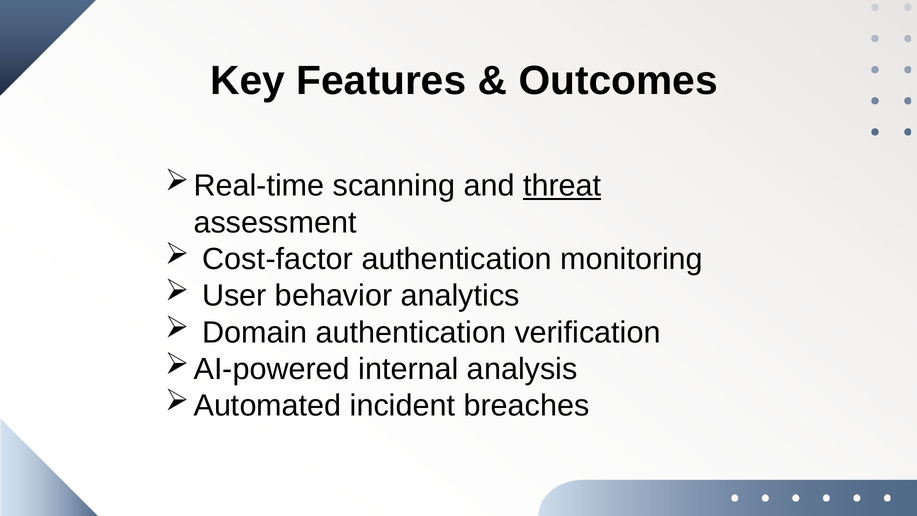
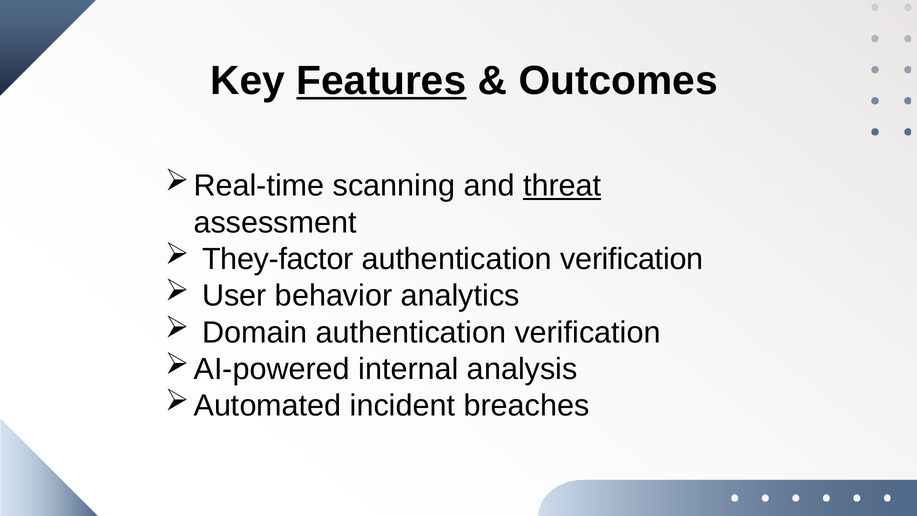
Features underline: none -> present (381, 81)
Cost-factor: Cost-factor -> They-factor (278, 259)
monitoring: monitoring -> verification (632, 259)
